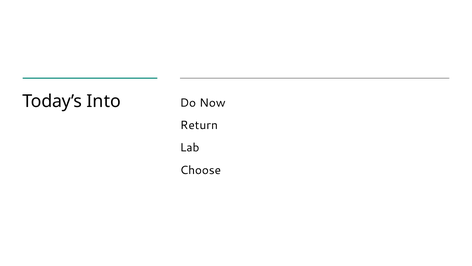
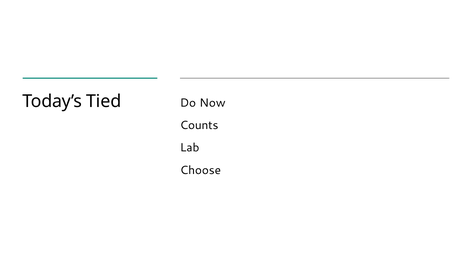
Into: Into -> Tied (104, 101)
Return: Return -> Counts (199, 125)
